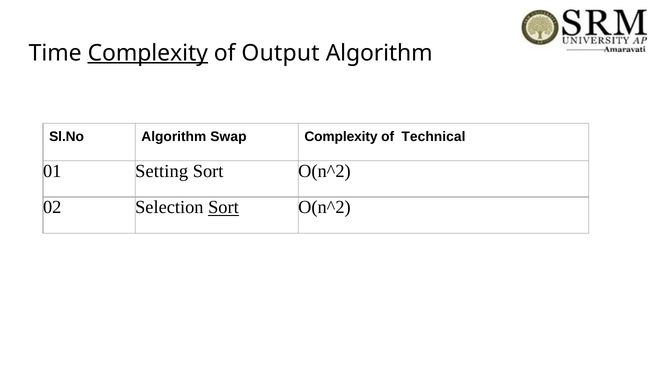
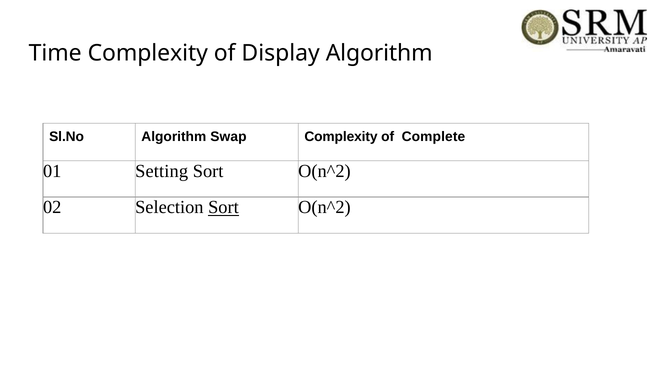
Complexity underline: present -> none (148, 53)
Output: Output -> Display (281, 53)
Technical: Technical -> Complete (433, 137)
